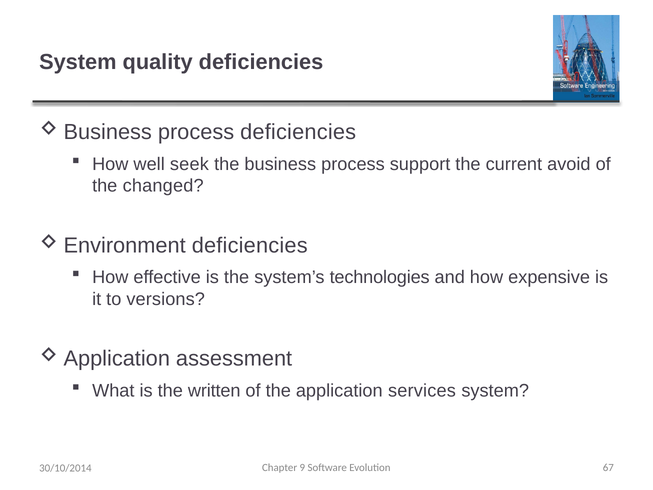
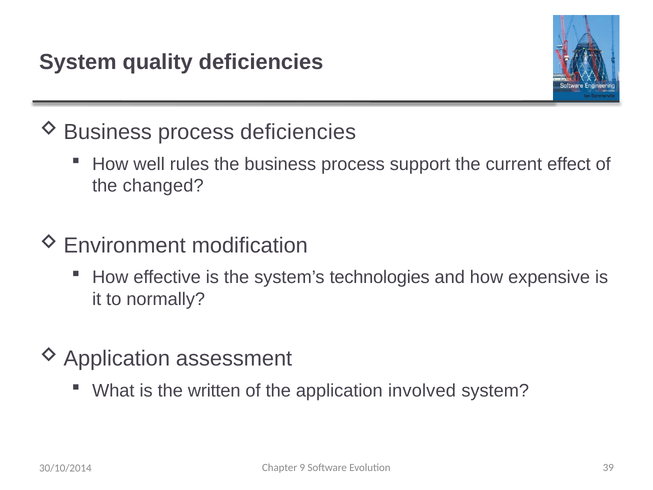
seek: seek -> rules (189, 164)
avoid: avoid -> effect (569, 164)
deficiencies: deficiencies -> modification (250, 245)
versions: versions -> normally (166, 299)
services: services -> involved (422, 390)
67: 67 -> 39 (608, 468)
